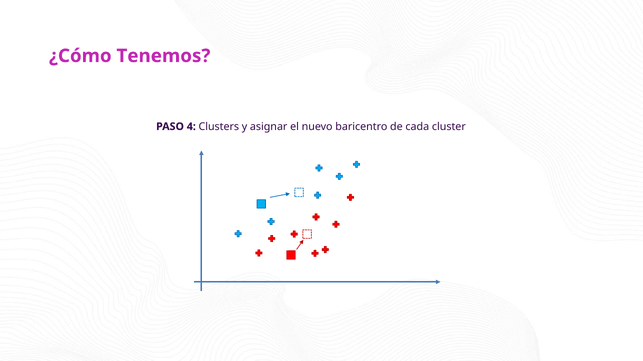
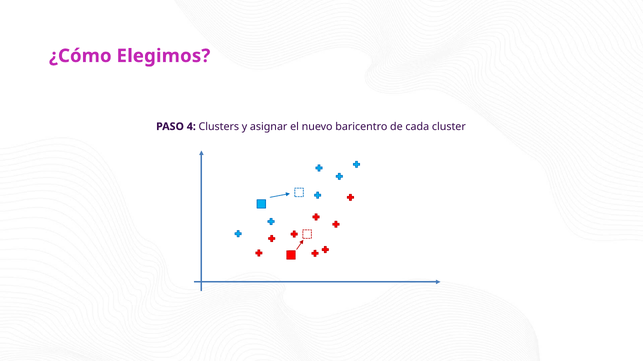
Tenemos: Tenemos -> Elegimos (163, 56)
